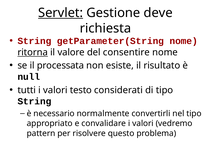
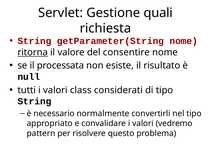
Servlet underline: present -> none (61, 13)
deve: deve -> quali (158, 13)
testo: testo -> class (81, 90)
